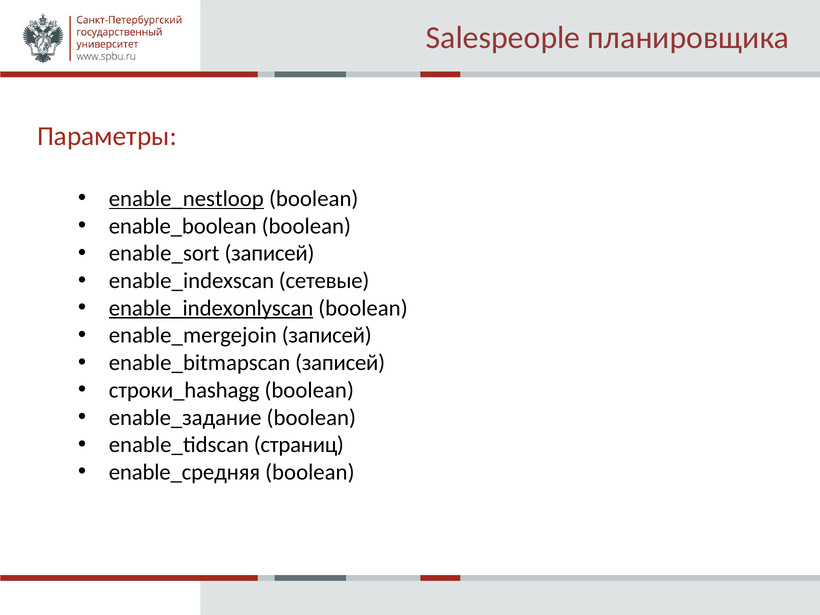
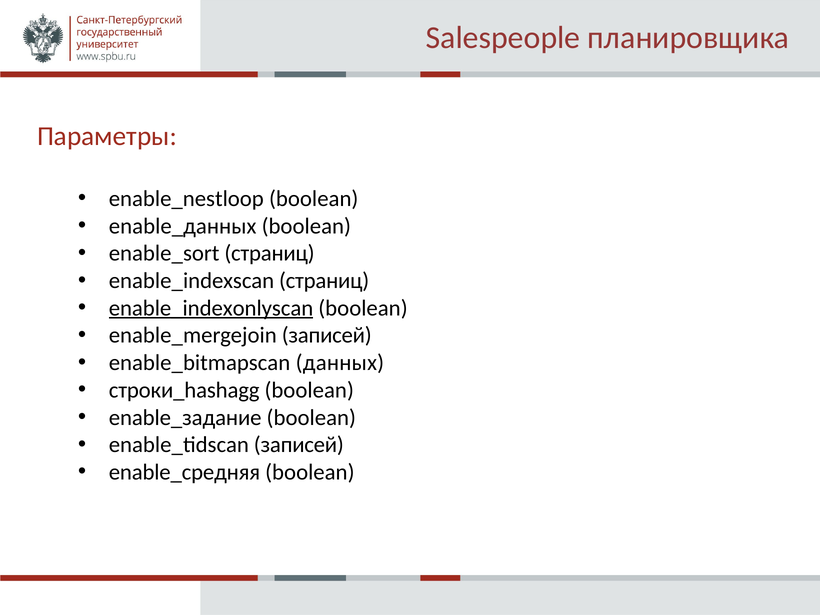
enable_nestloop underline: present -> none (186, 199)
enable_boolean: enable_boolean -> enable_данных (183, 226)
enable_sort записей: записей -> страниц (269, 253)
enable_indexscan сетевые: сетевые -> страниц (324, 281)
enable_bitmapscan записей: записей -> данных (340, 363)
enable_tidscan страниц: страниц -> записей (299, 445)
